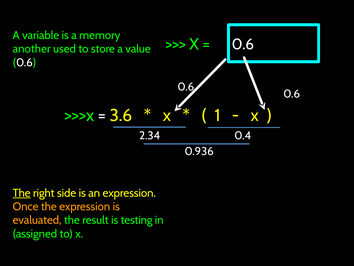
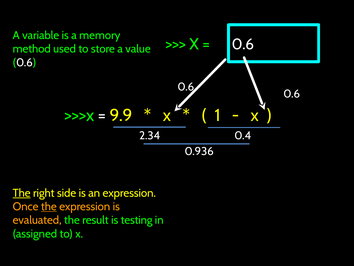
another: another -> method (32, 49)
3.6: 3.6 -> 9.9 (121, 115)
the underline: none -> present (49, 206)
